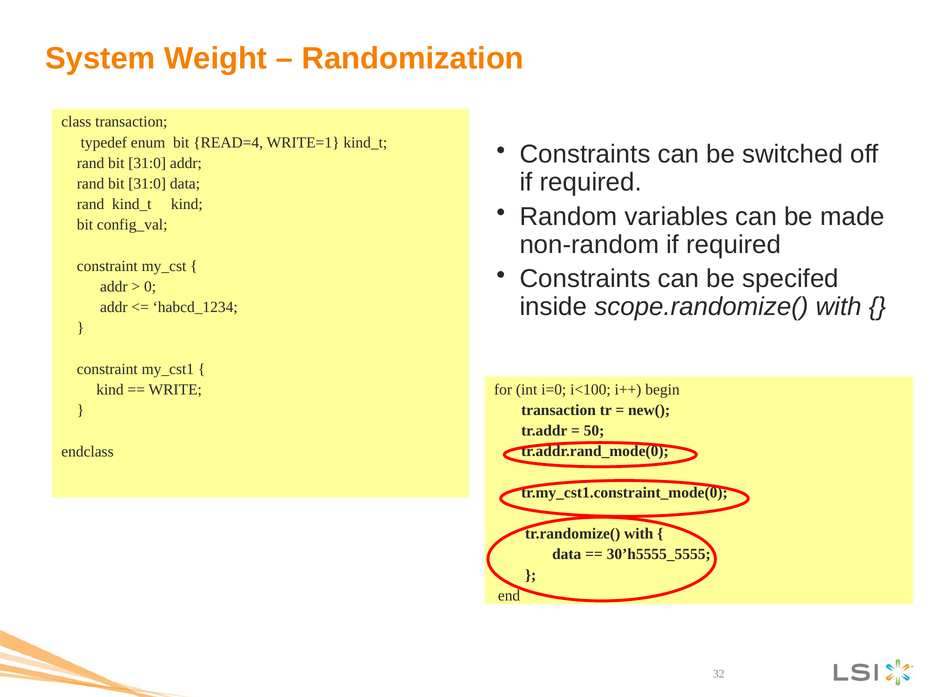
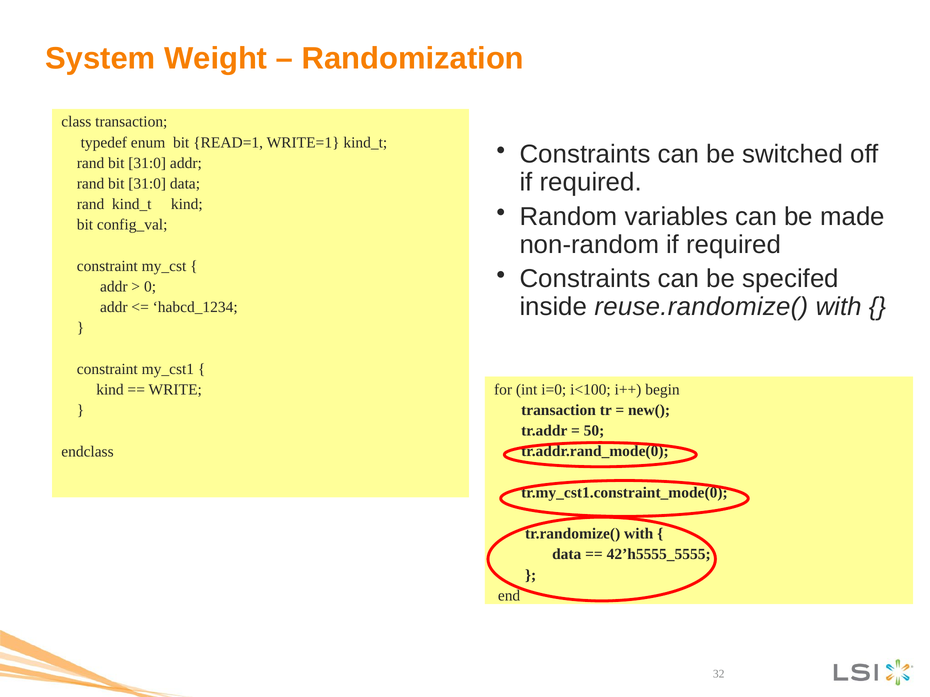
READ=4: READ=4 -> READ=1 (228, 143)
scope.randomize(: scope.randomize( -> reuse.randomize( (701, 307)
30’h5555_5555: 30’h5555_5555 -> 42’h5555_5555 (659, 555)
